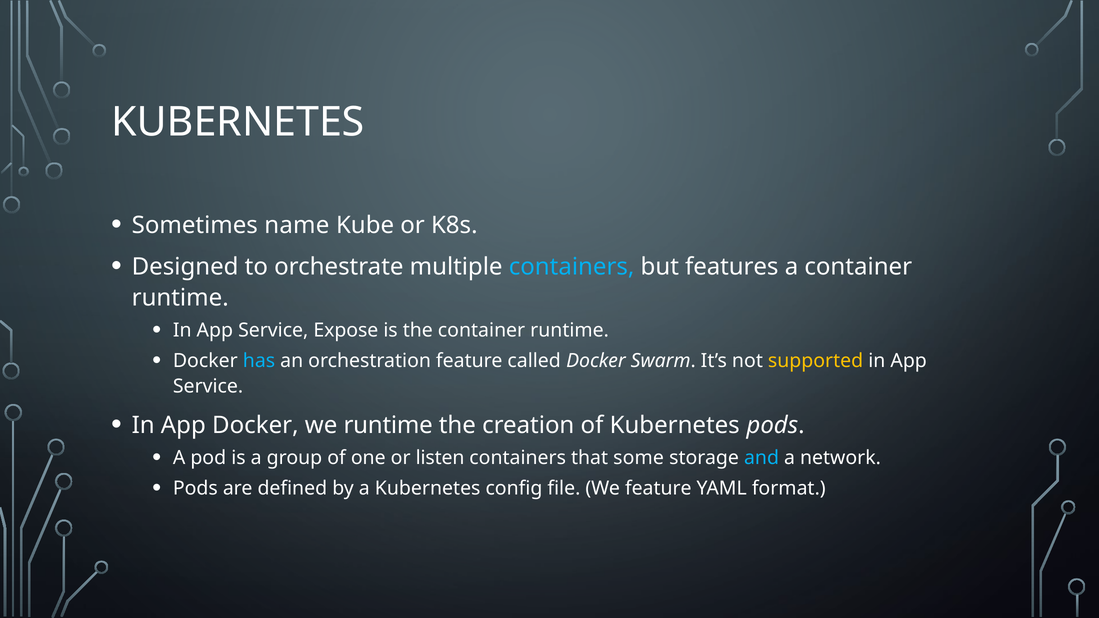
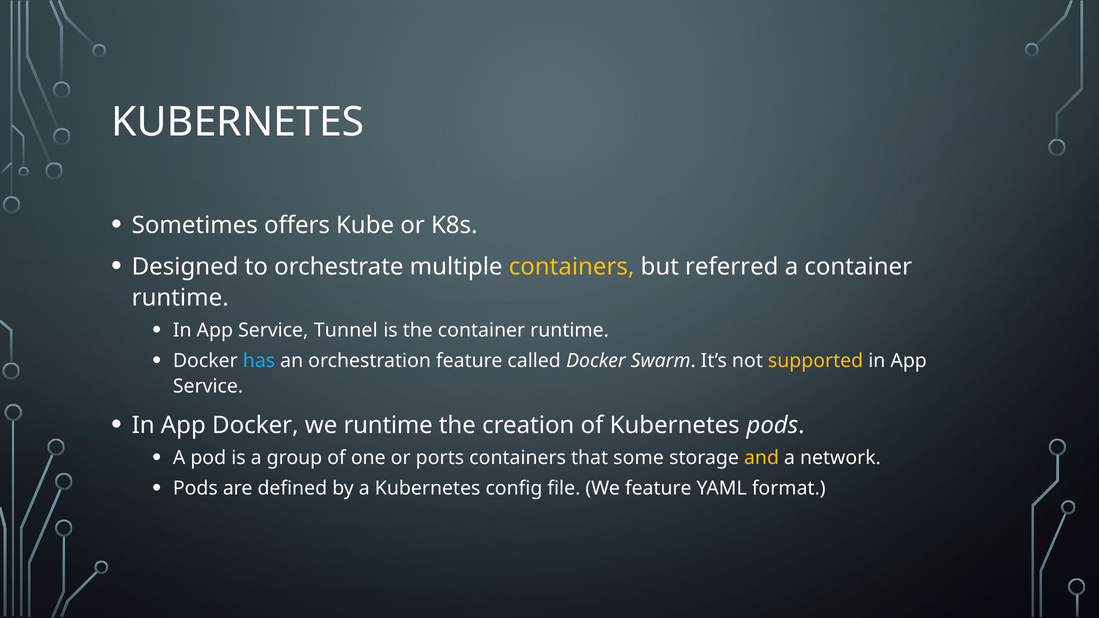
name: name -> offers (297, 225)
containers colour: light blue -> yellow (572, 267)
features: features -> referred (732, 267)
Expose: Expose -> Tunnel (346, 331)
listen: listen -> ports (440, 458)
and colour: light blue -> yellow (762, 458)
